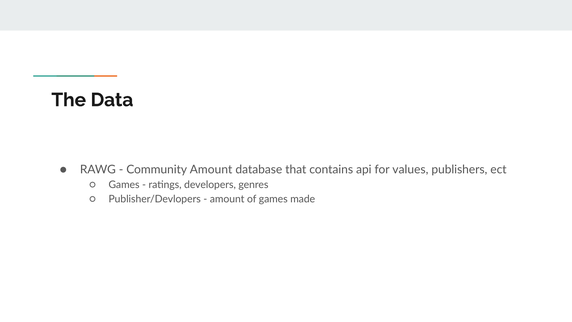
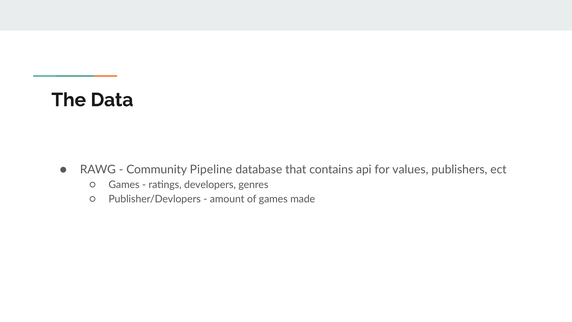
Community Amount: Amount -> Pipeline (211, 170)
